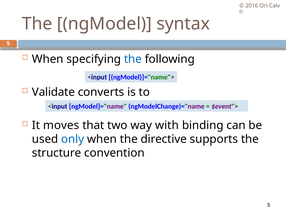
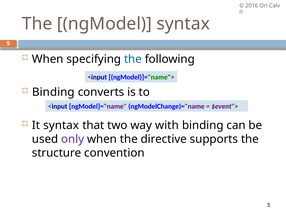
Validate: Validate -> Binding (53, 92)
It moves: moves -> syntax (61, 126)
only colour: blue -> purple (73, 139)
